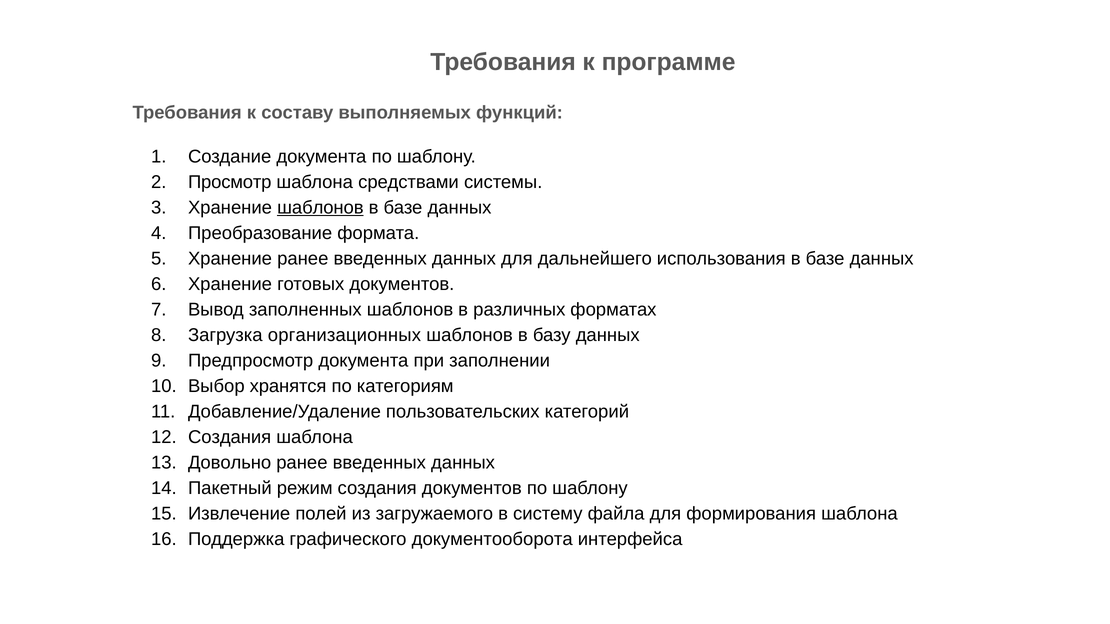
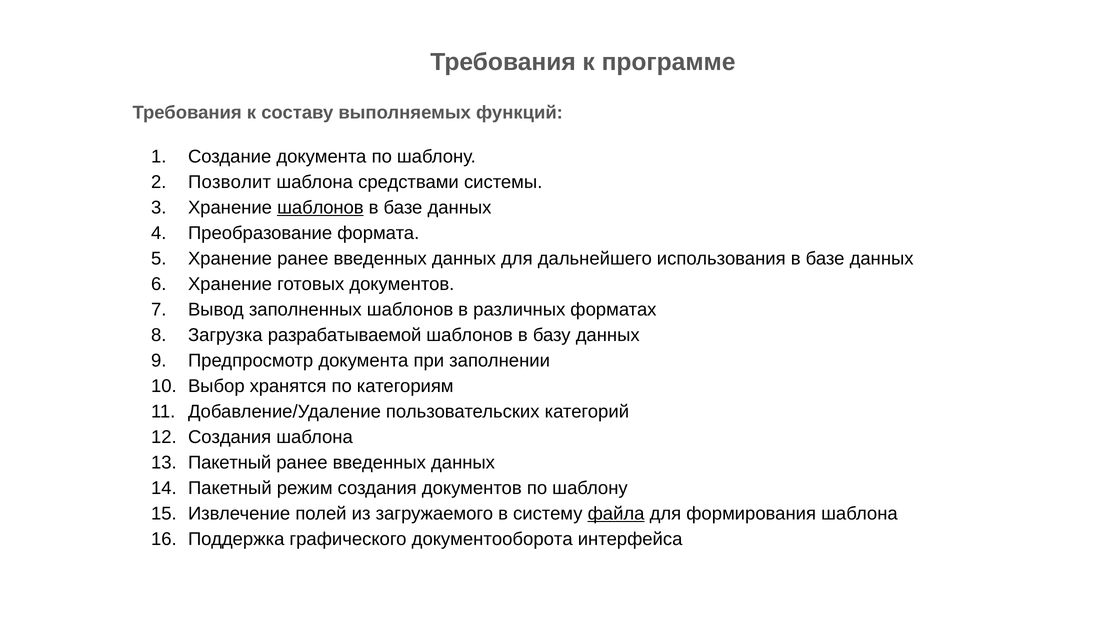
Просмотр: Просмотр -> Позволит (230, 182)
организационных: организационных -> разрабатываемой (345, 335)
Довольно: Довольно -> Пакетный (230, 463)
файла underline: none -> present (616, 514)
